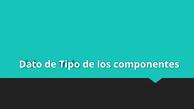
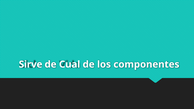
Dato: Dato -> Sirve (31, 64)
Tipo: Tipo -> Cual (70, 64)
